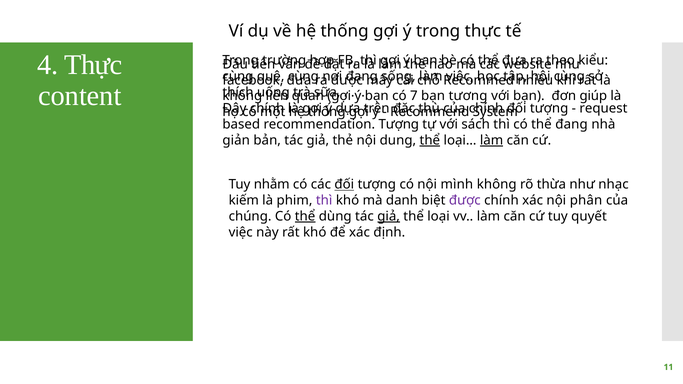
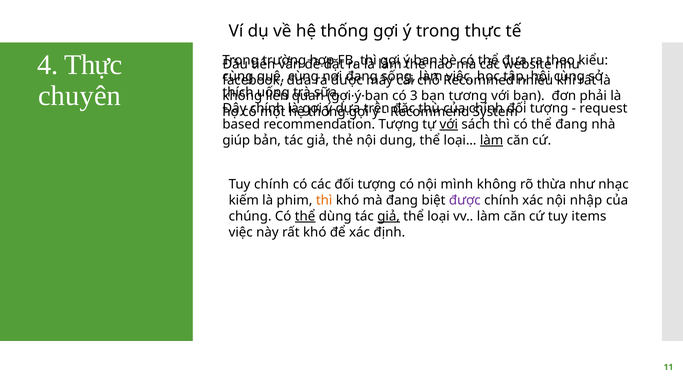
content: content -> chuyên (80, 96)
7: 7 -> 3 (414, 96)
giúp: giúp -> phải (593, 96)
với underline: none -> present (449, 124)
giản: giản -> giúp (236, 140)
thể underline: present -> none (430, 140)
Tuy nhằm: nhằm -> chính (272, 185)
đối underline: present -> none (344, 185)
thì colour: purple -> orange (324, 201)
mà danh: danh -> đang (402, 201)
phân: phân -> nhập (586, 201)
quyết: quyết -> items (589, 216)
